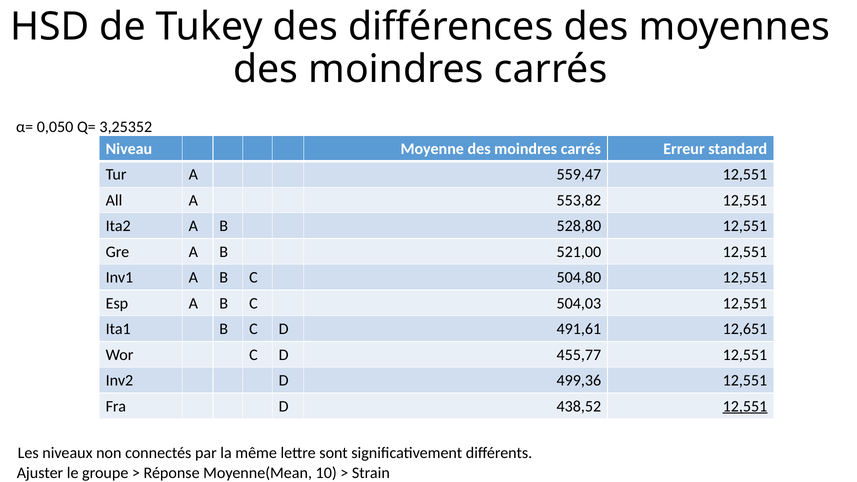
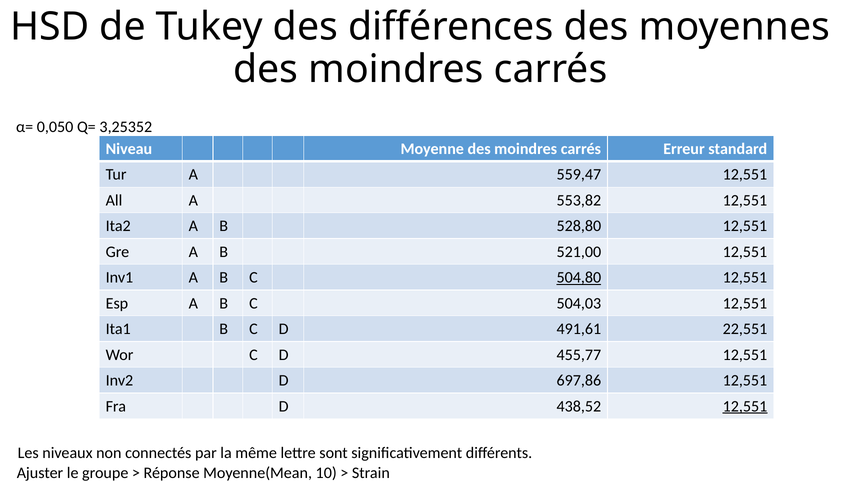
504,80 underline: none -> present (579, 278)
12,651: 12,651 -> 22,551 (745, 329)
499,36: 499,36 -> 697,86 (579, 381)
